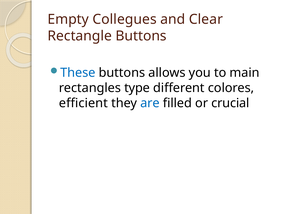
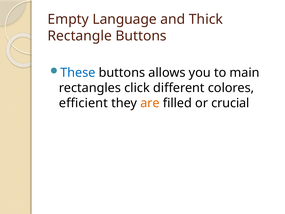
Collegues: Collegues -> Language (125, 19)
Clear: Clear -> Thick (206, 19)
type: type -> click (137, 88)
are colour: blue -> orange (150, 103)
